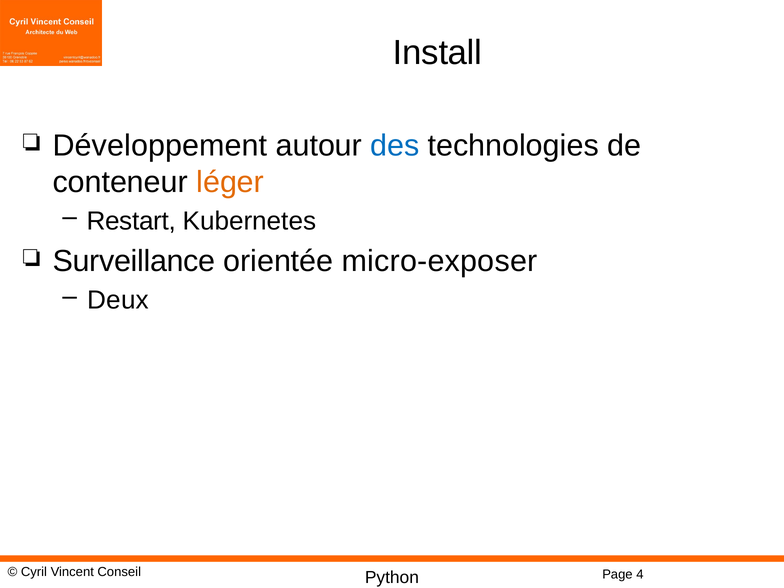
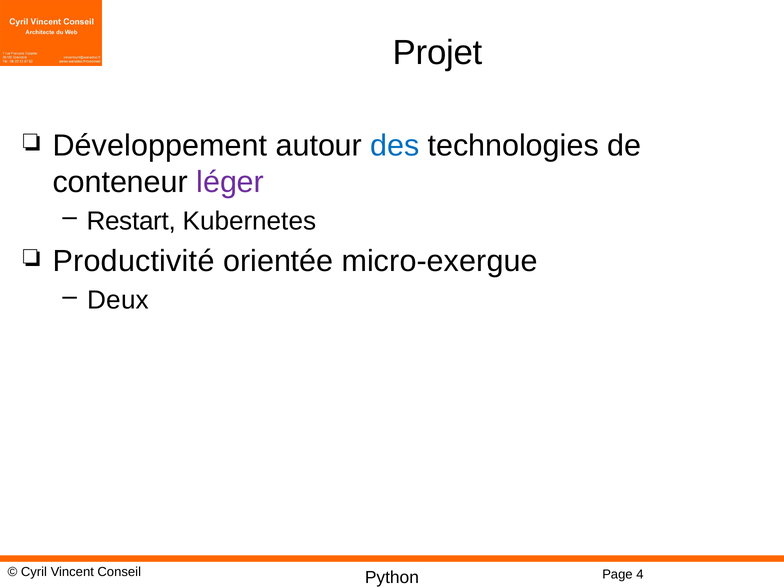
Install: Install -> Projet (438, 53)
léger colour: orange -> purple (230, 182)
Surveillance: Surveillance -> Productivité (134, 261)
micro-exposer: micro-exposer -> micro-exergue (440, 261)
